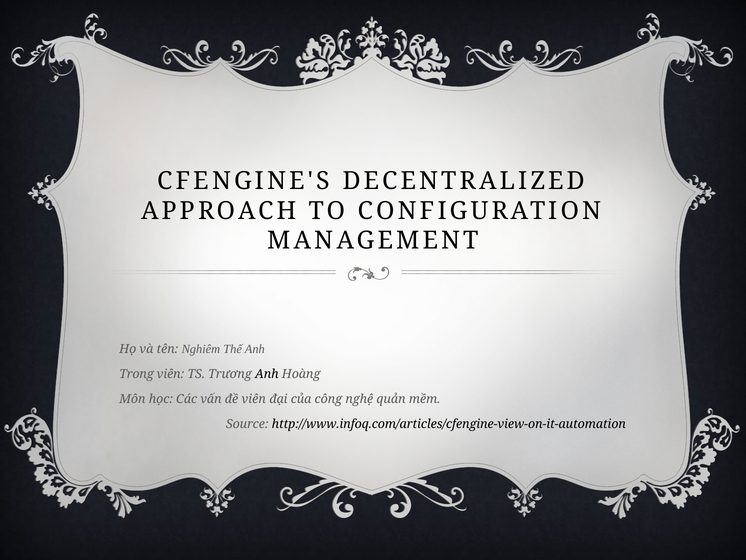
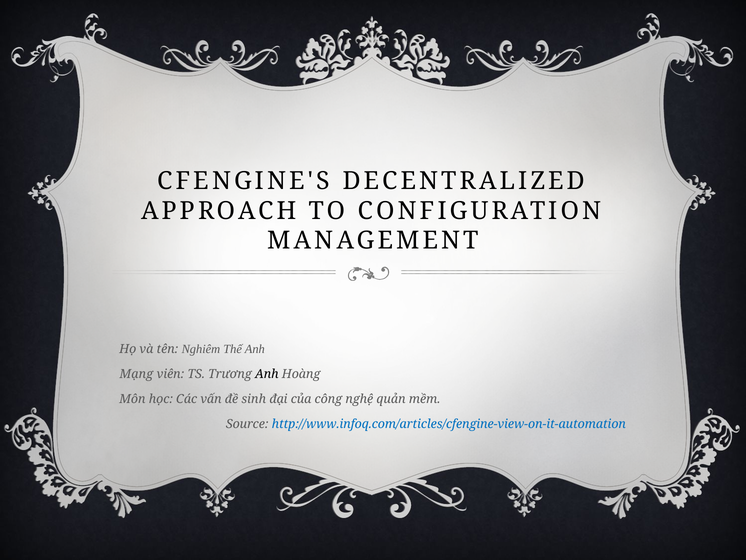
Trong: Trong -> Mạng (136, 374)
đề viên: viên -> sinh (254, 399)
http://www.infoq.com/articles/cfengine-view-on-it-automation colour: black -> blue (449, 424)
